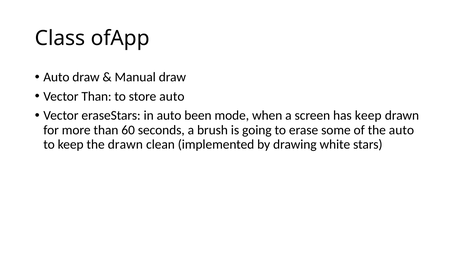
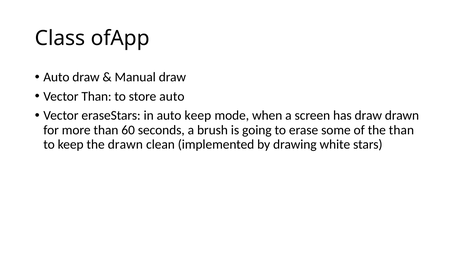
auto been: been -> keep (198, 116)
has keep: keep -> draw (368, 116)
the auto: auto -> than (401, 130)
